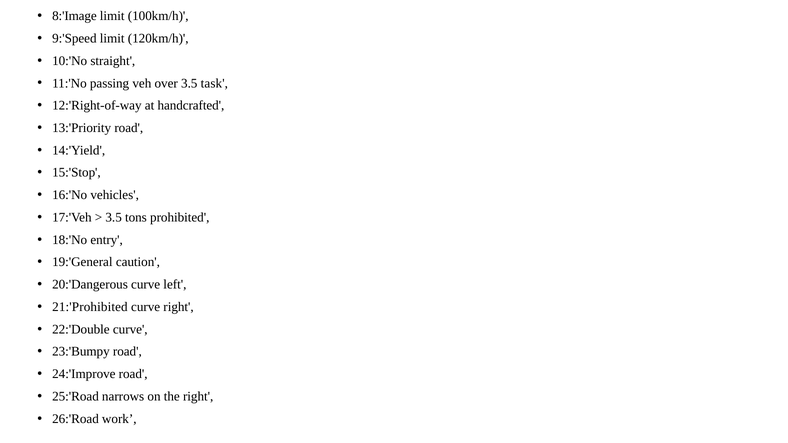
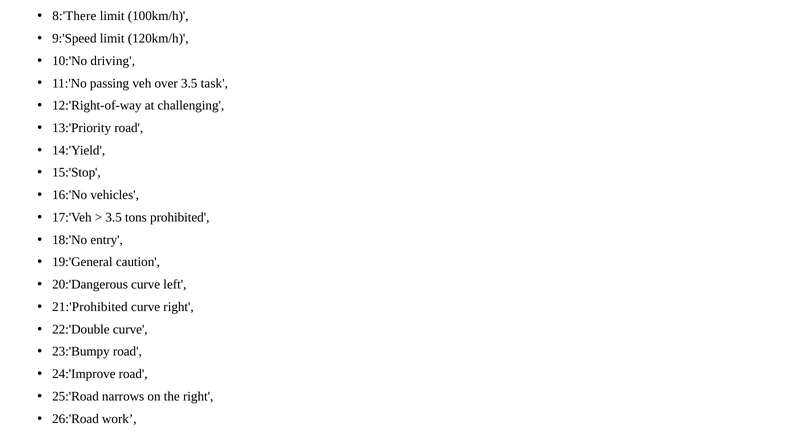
8:'Image: 8:'Image -> 8:'There (74, 16)
straight: straight -> driving (113, 61)
handcrafted: handcrafted -> challenging (191, 106)
